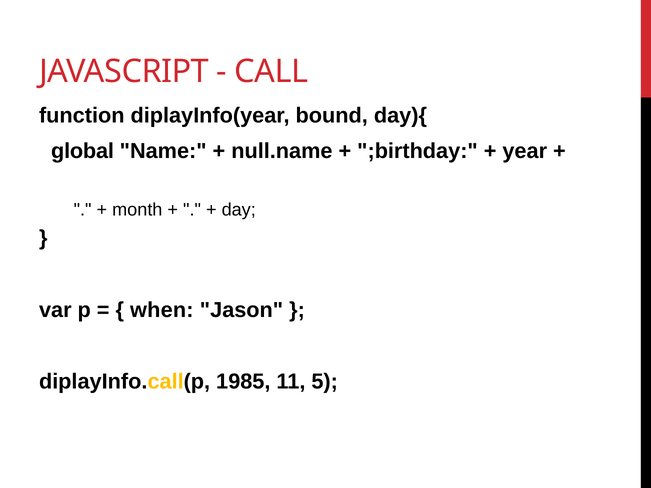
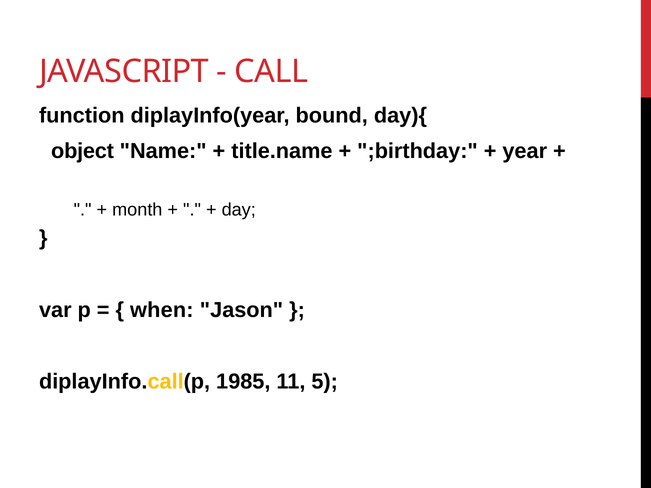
global: global -> object (83, 151)
null.name: null.name -> title.name (282, 151)
